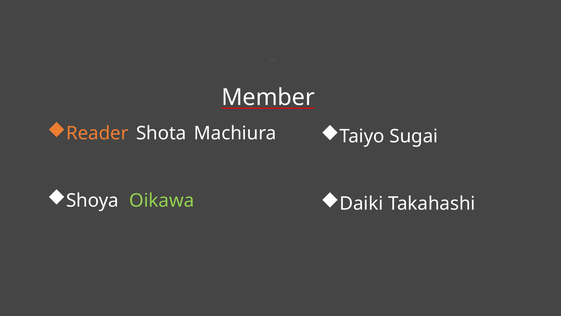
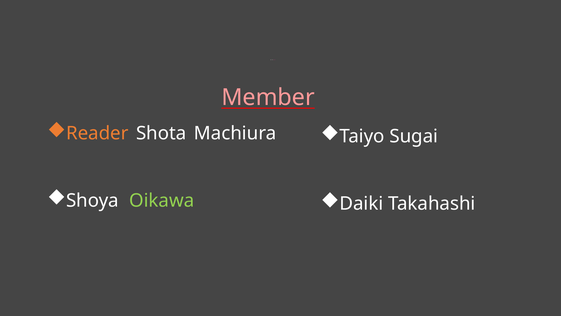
Member colour: white -> pink (268, 97)
